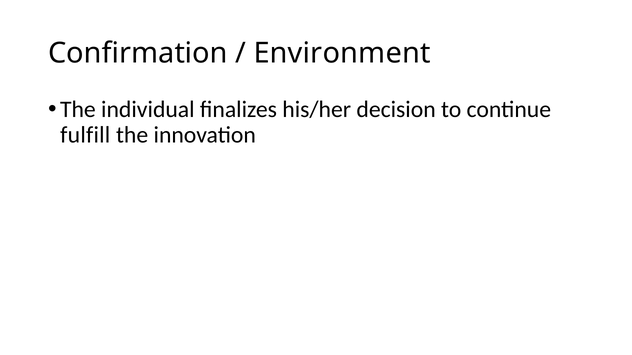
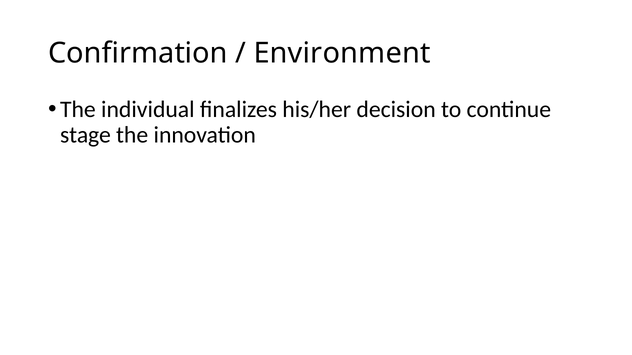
fulfill: fulfill -> stage (85, 135)
